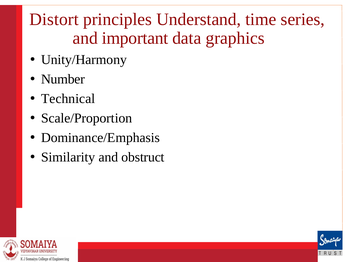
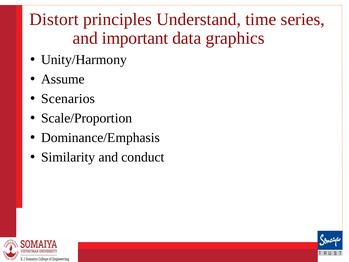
Number: Number -> Assume (63, 79)
Technical: Technical -> Scenarios (68, 99)
obstruct: obstruct -> conduct (143, 157)
